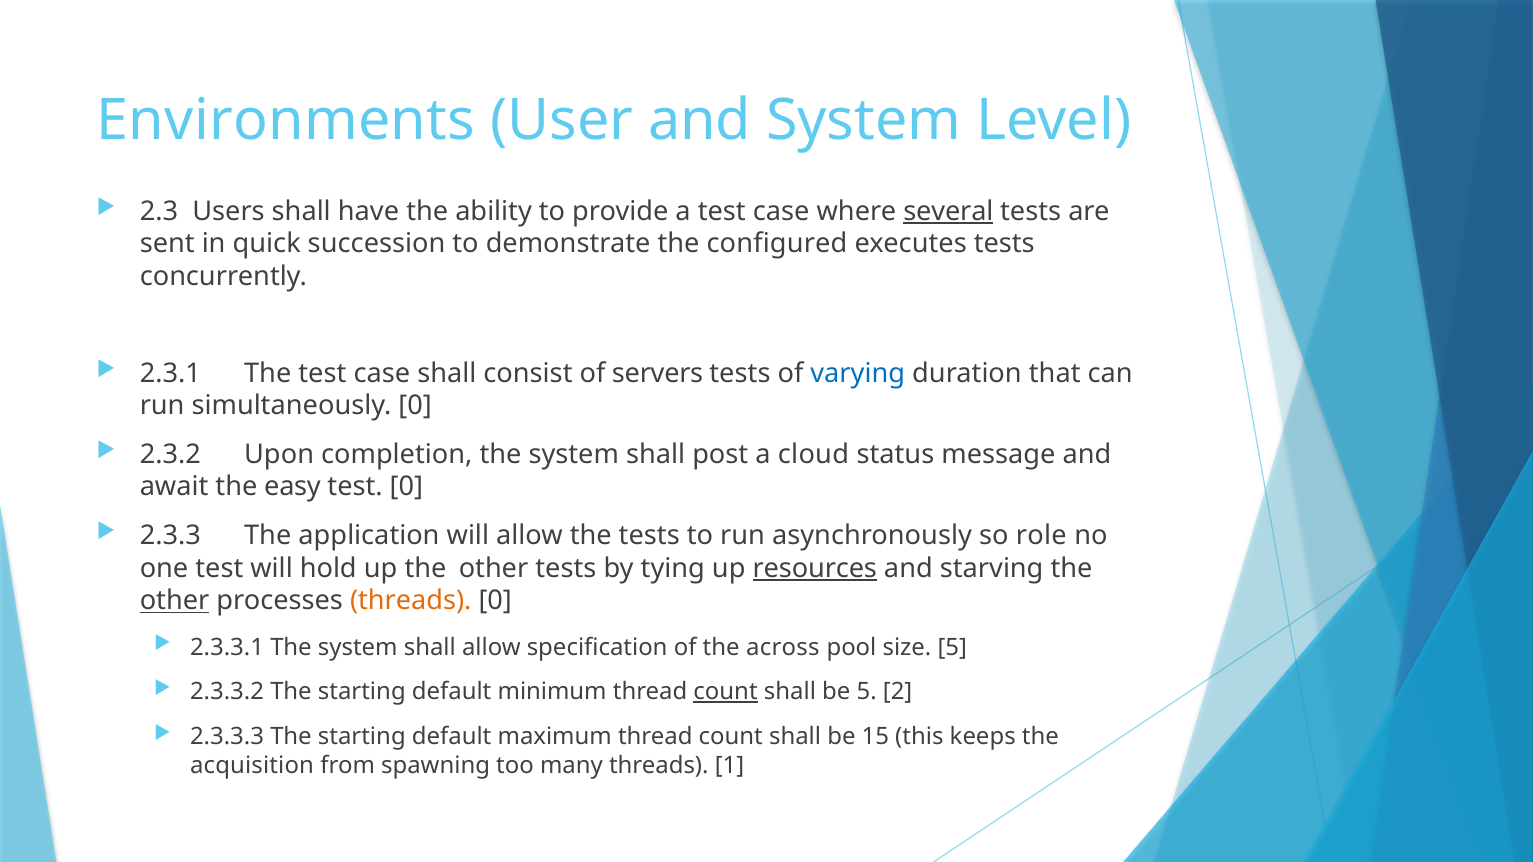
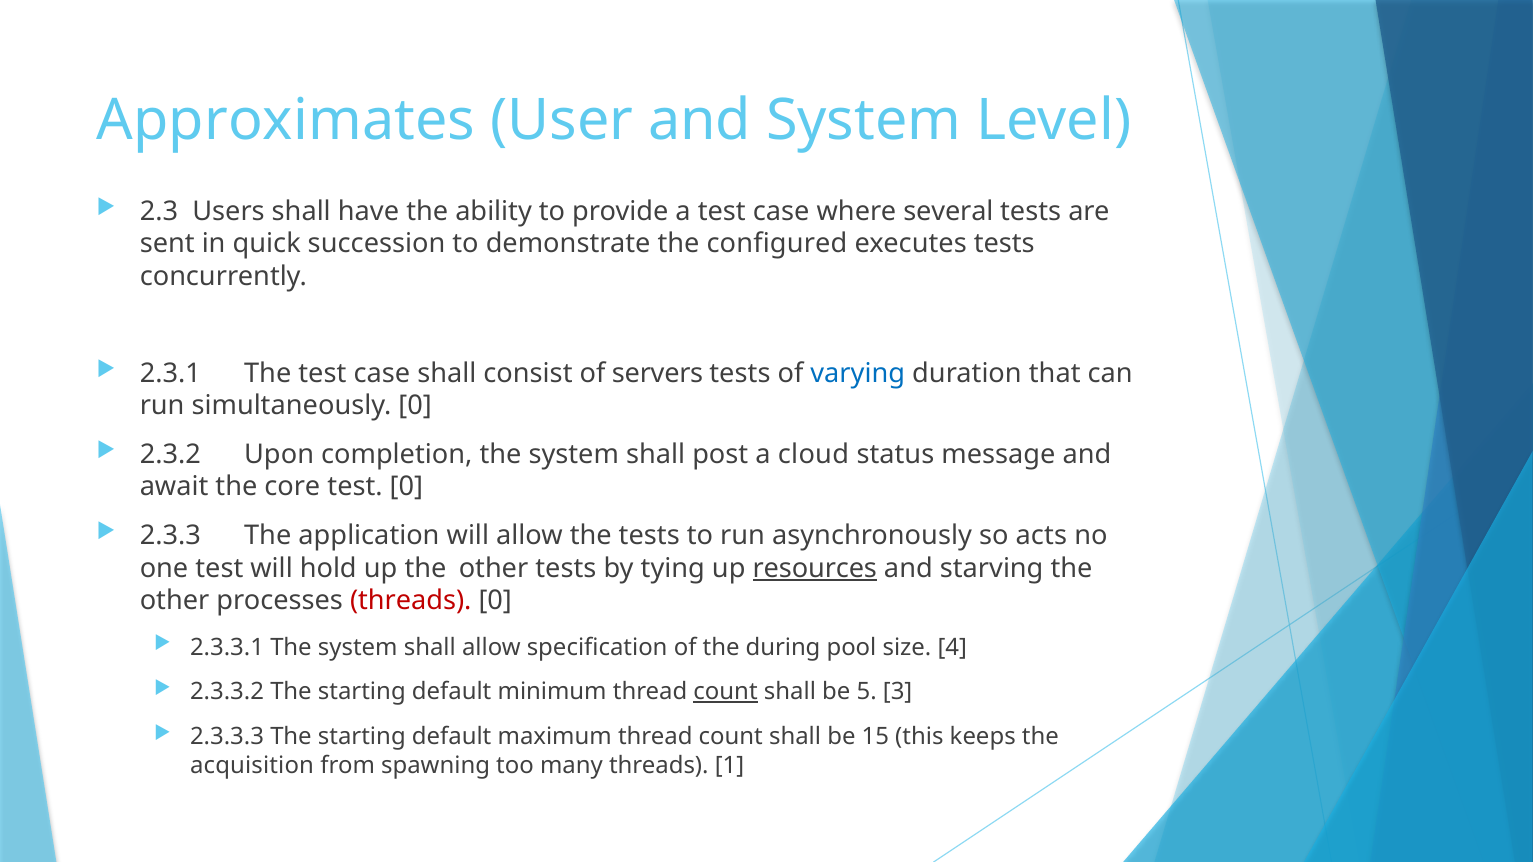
Environments: Environments -> Approximates (286, 121)
several underline: present -> none (948, 211)
easy: easy -> core (292, 487)
role: role -> acts (1041, 536)
other underline: present -> none (175, 601)
threads colour: orange -> red (411, 601)
across: across -> during (783, 647)
size 5: 5 -> 4 (952, 647)
2: 2 -> 3 (898, 692)
